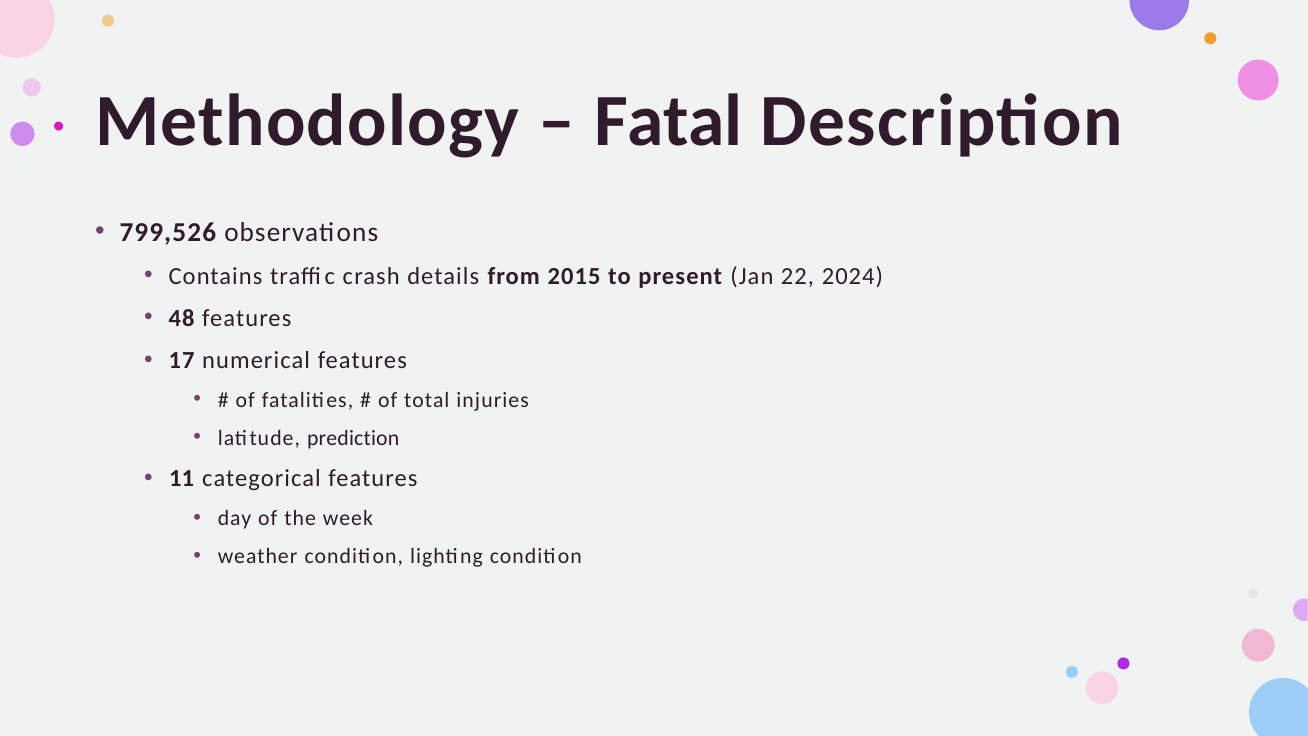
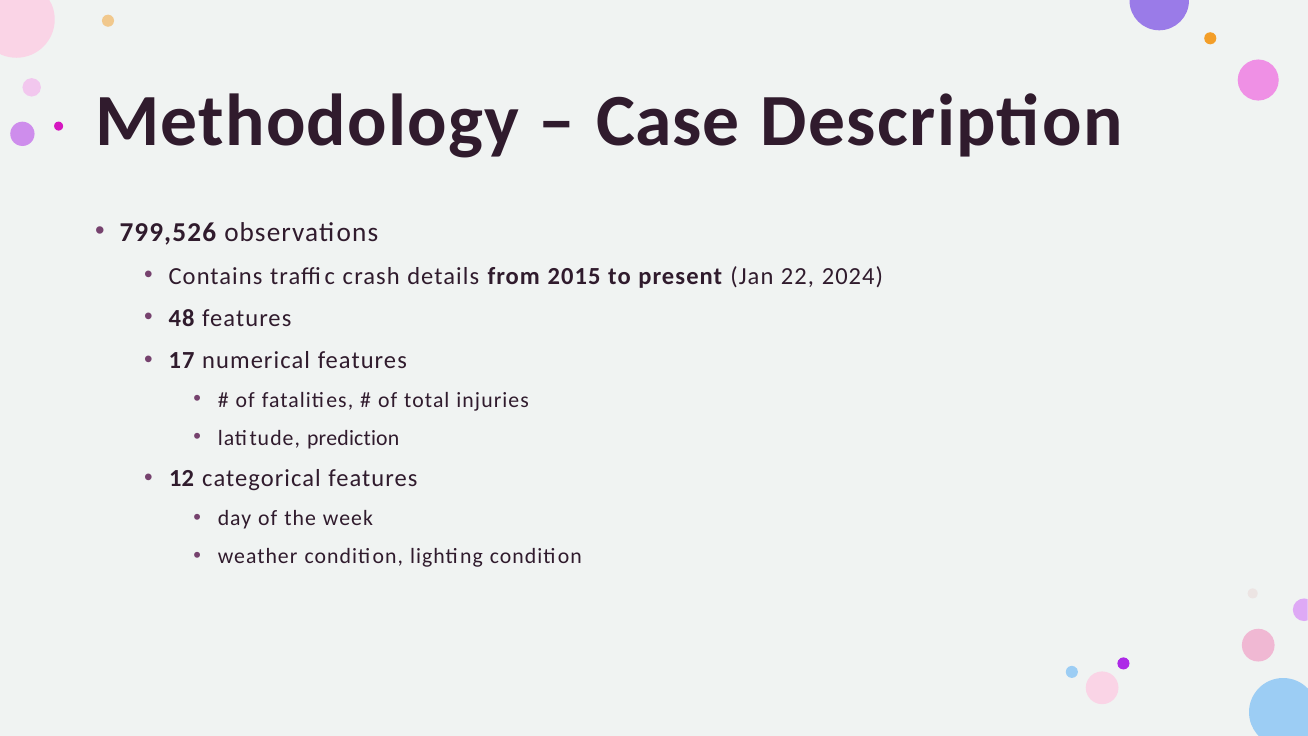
Fatal: Fatal -> Case (668, 121)
11: 11 -> 12 (182, 479)
